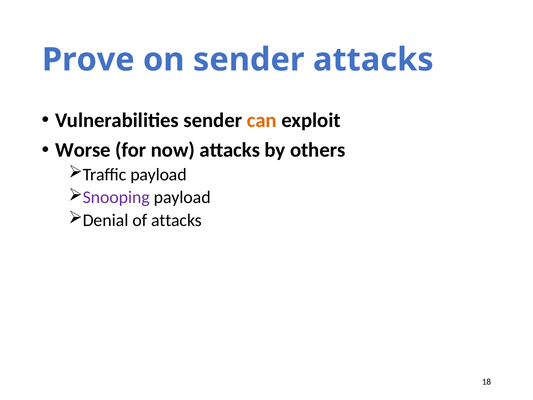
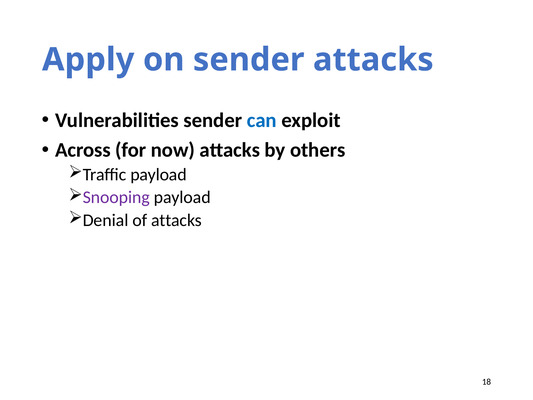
Prove: Prove -> Apply (88, 60)
can colour: orange -> blue (262, 120)
Worse: Worse -> Across (83, 150)
